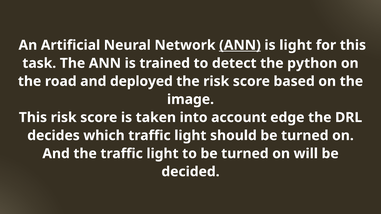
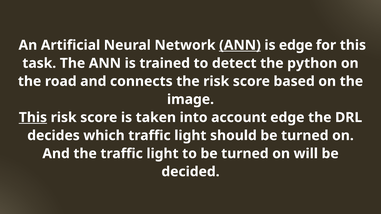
is light: light -> edge (296, 45)
deployed: deployed -> connects (141, 81)
This underline: none -> present (33, 118)
